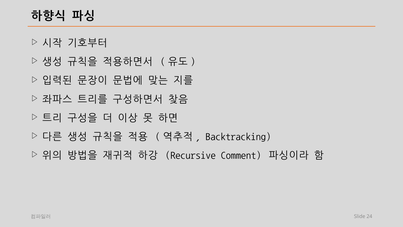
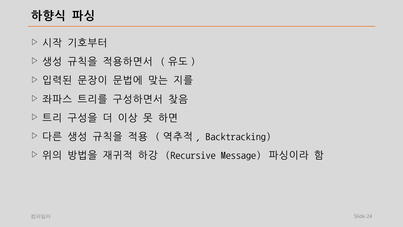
Comment: Comment -> Message (241, 155)
